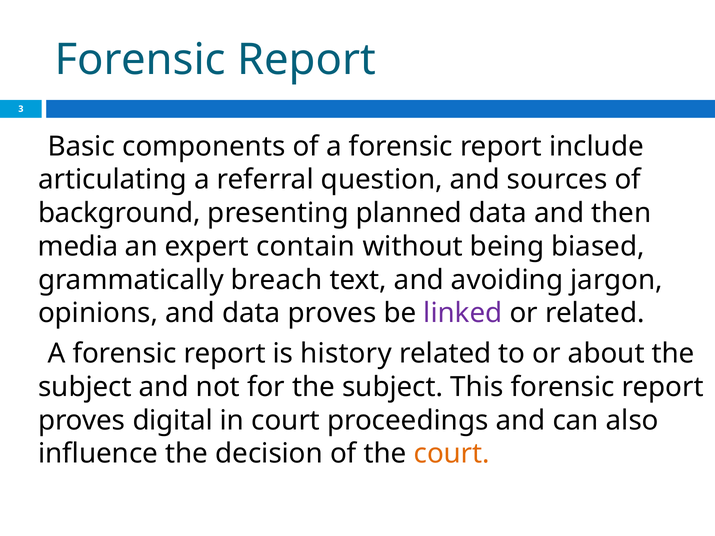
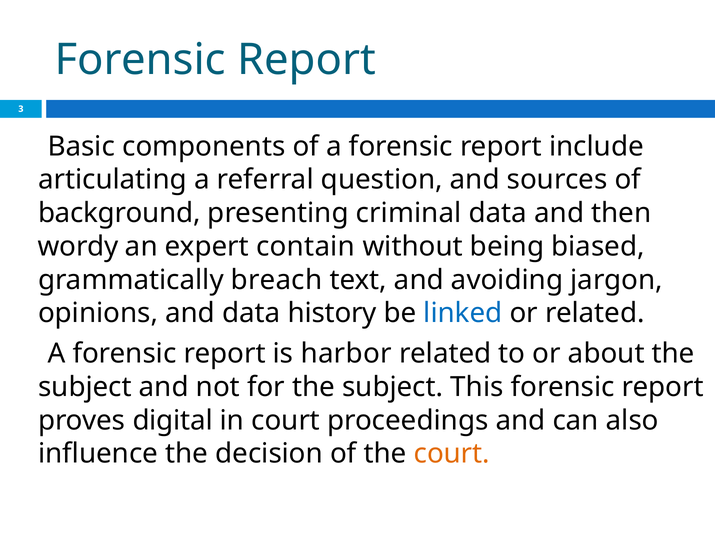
planned: planned -> criminal (409, 213)
media: media -> wordy (78, 247)
data proves: proves -> history (332, 313)
linked colour: purple -> blue (463, 313)
history: history -> harbor (346, 354)
